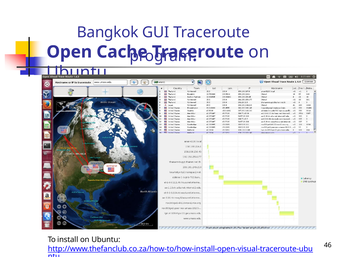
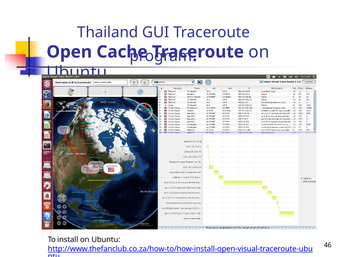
Bangkok: Bangkok -> Thailand (108, 32)
